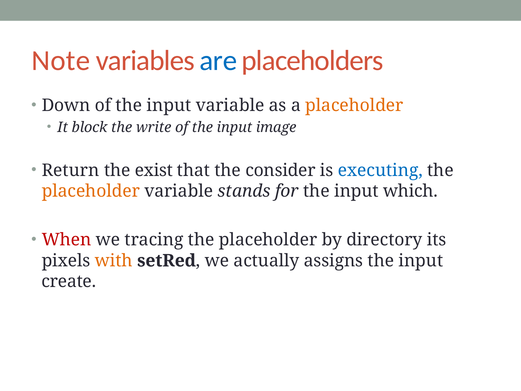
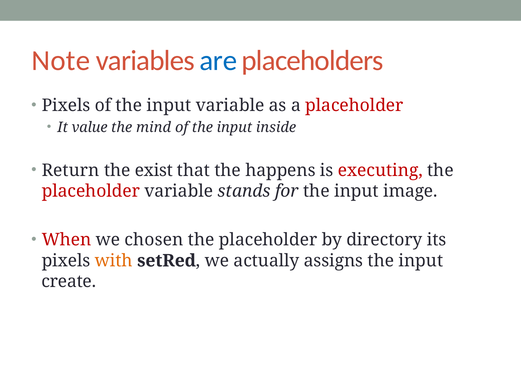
Down: Down -> Pixels (66, 105)
placeholder colour: orange -> red (354, 105)
block: block -> value (90, 127)
write: write -> mind (154, 127)
image: image -> inside (276, 127)
consider: consider -> happens (280, 170)
executing colour: blue -> red (380, 170)
placeholder colour: orange -> red (91, 191)
which: which -> image (410, 191)
tracing: tracing -> chosen (154, 240)
